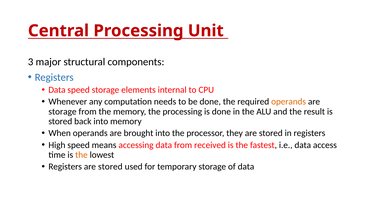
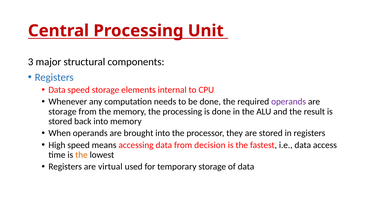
operands colour: orange -> purple (289, 102)
received: received -> decision (210, 145)
Registers are stored: stored -> virtual (110, 167)
